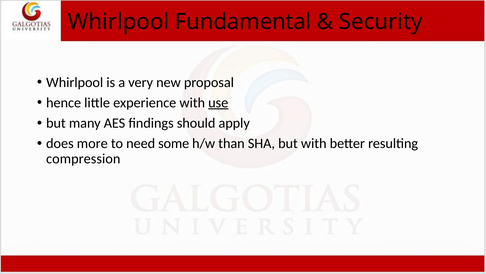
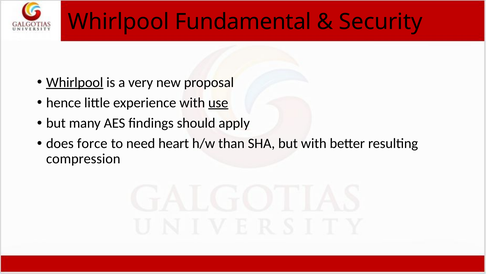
Whirlpool underline: none -> present (75, 82)
more: more -> force (92, 143)
some: some -> heart (174, 143)
